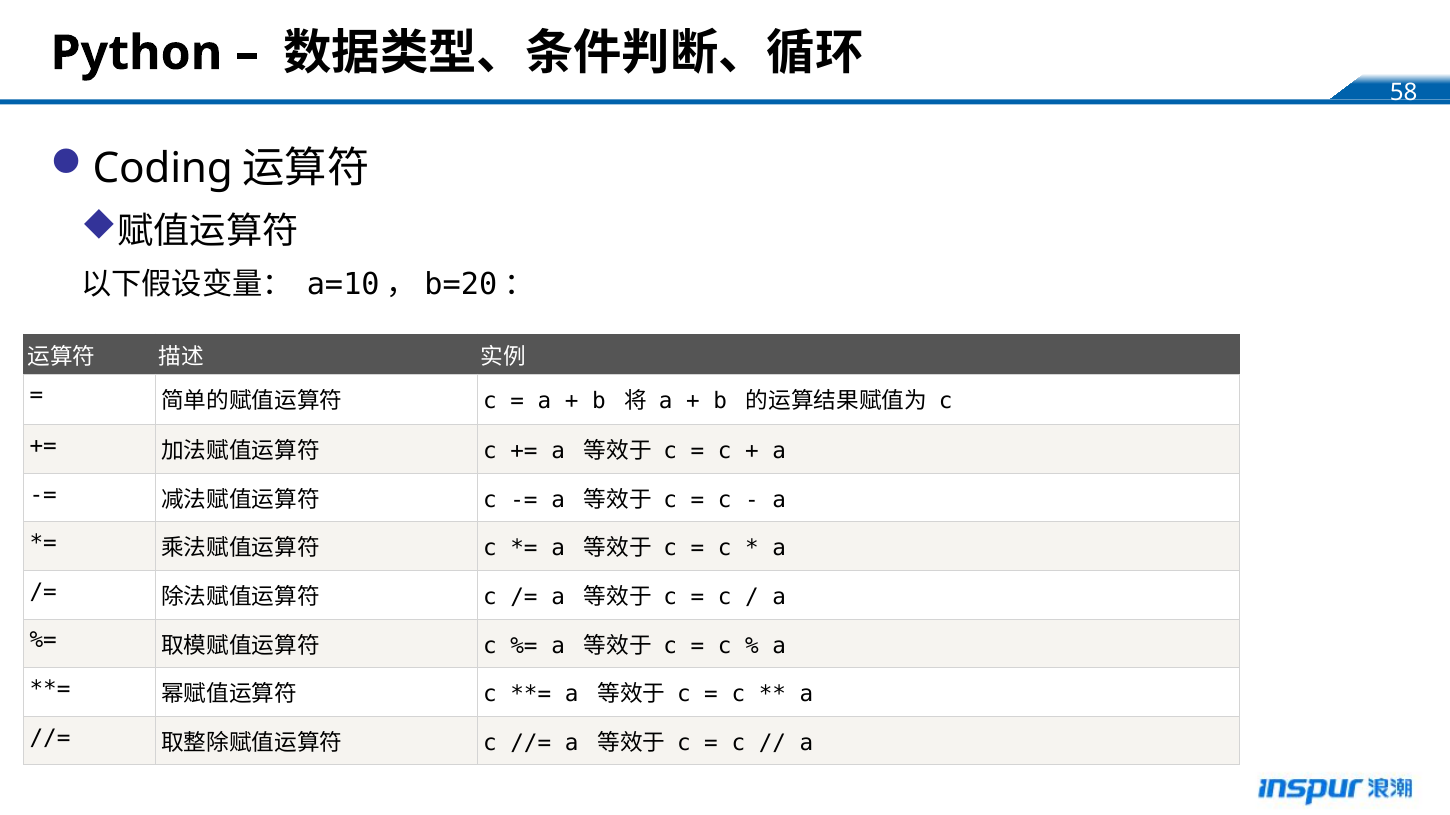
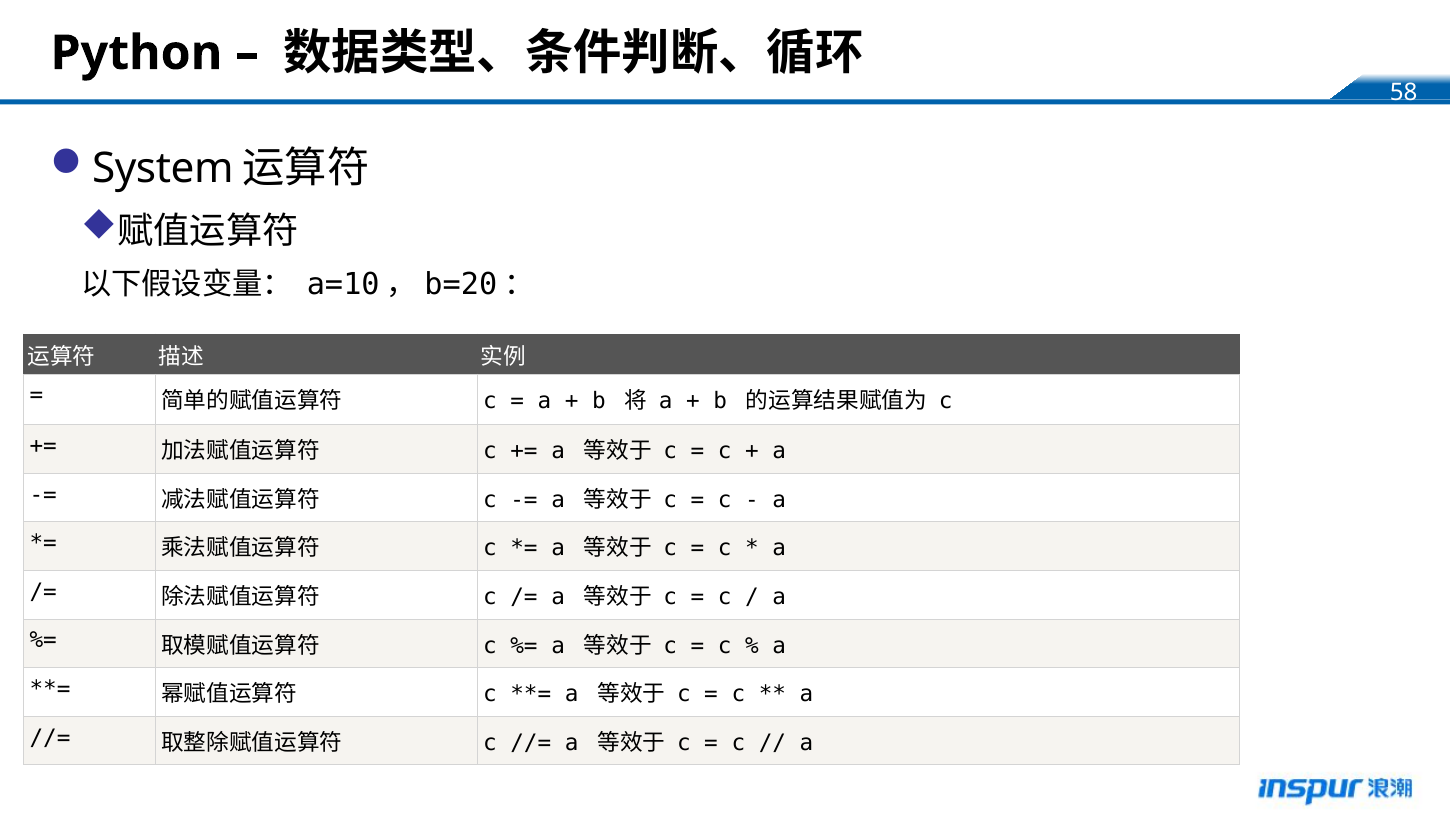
Coding: Coding -> System (163, 169)
